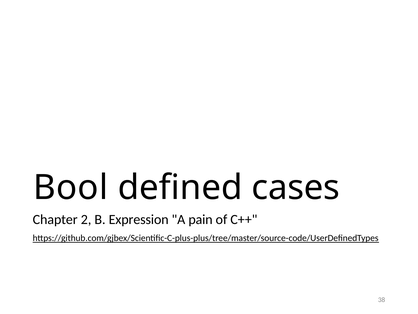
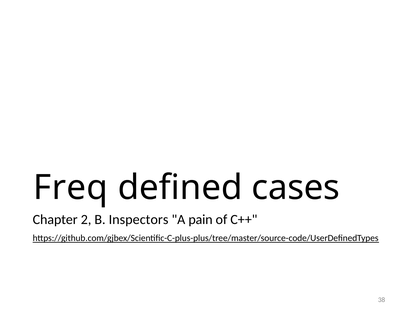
Bool: Bool -> Freq (71, 187)
Expression: Expression -> Inspectors (139, 219)
